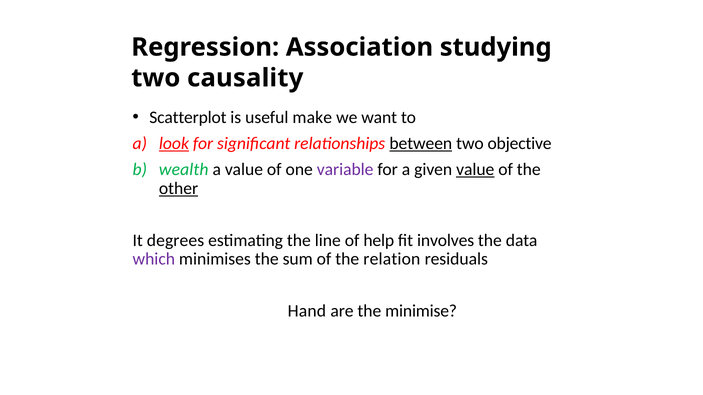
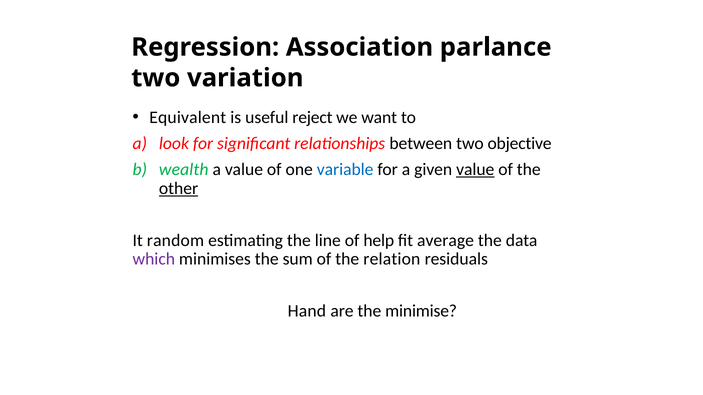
studying: studying -> parlance (496, 47)
causality: causality -> variation (245, 78)
Scatterplot: Scatterplot -> Equivalent (188, 117)
make: make -> reject (312, 117)
look underline: present -> none (174, 143)
between underline: present -> none (421, 143)
variable colour: purple -> blue (345, 169)
degrees: degrees -> random (175, 240)
involves: involves -> average (446, 240)
